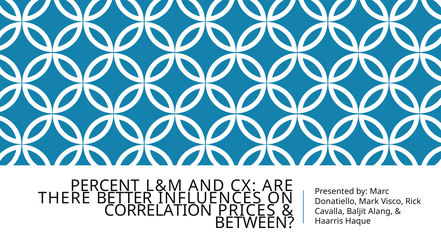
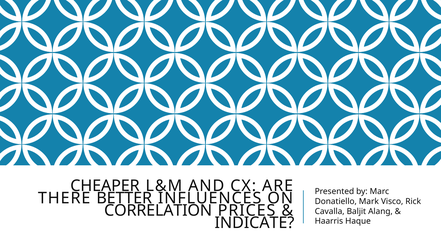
PERCENT: PERCENT -> CHEAPER (105, 186)
BETWEEN: BETWEEN -> INDICATE (254, 223)
